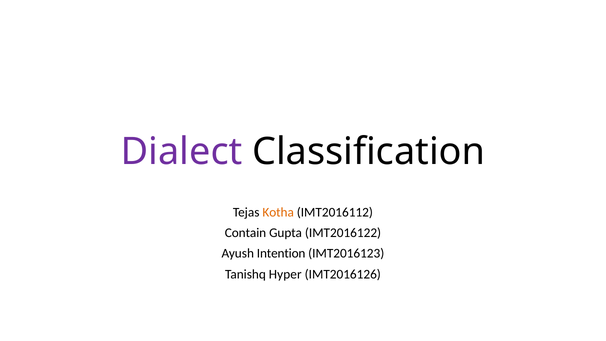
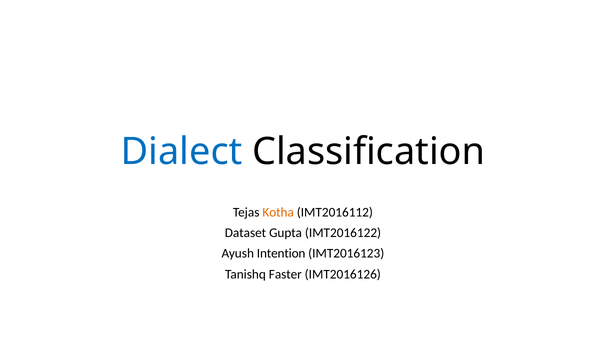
Dialect colour: purple -> blue (182, 151)
Contain: Contain -> Dataset (245, 233)
Hyper: Hyper -> Faster (285, 274)
